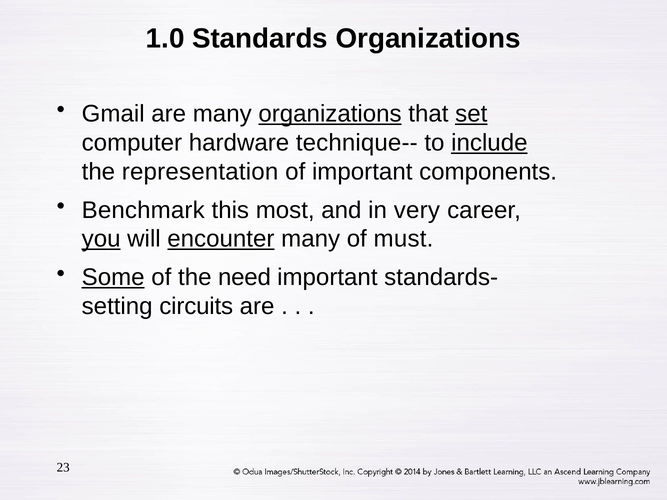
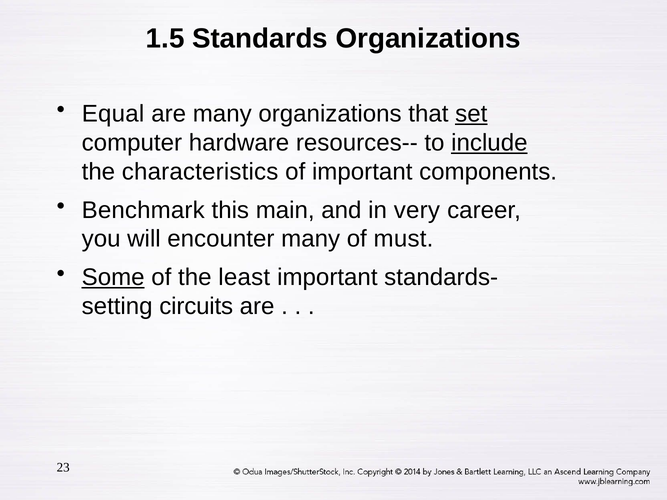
1.0: 1.0 -> 1.5 (165, 39)
Gmail: Gmail -> Equal (113, 114)
organizations underline: present -> none (330, 114)
technique--: technique-- -> resources-- (357, 143)
representation: representation -> characteristics (200, 172)
most: most -> main (285, 210)
you underline: present -> none (101, 239)
encounter underline: present -> none (221, 239)
need: need -> least (244, 278)
